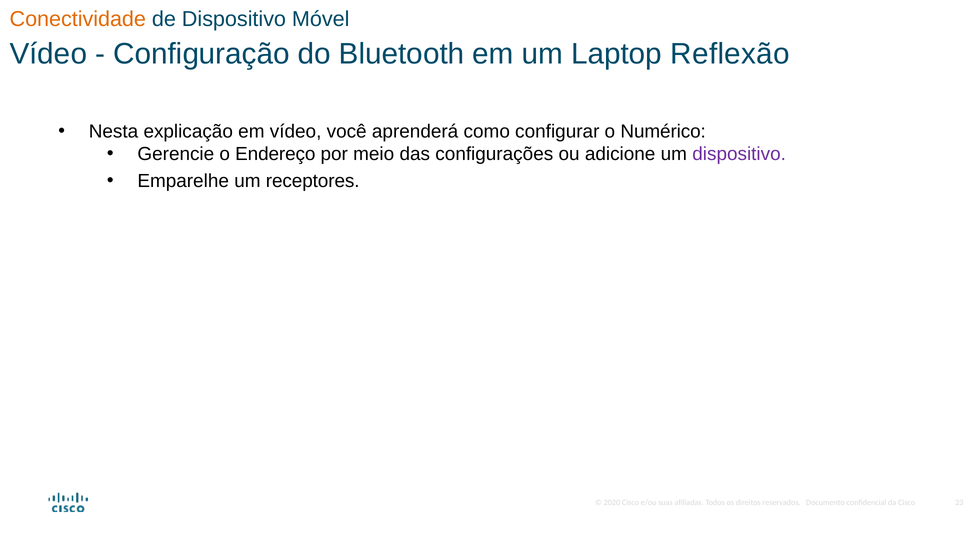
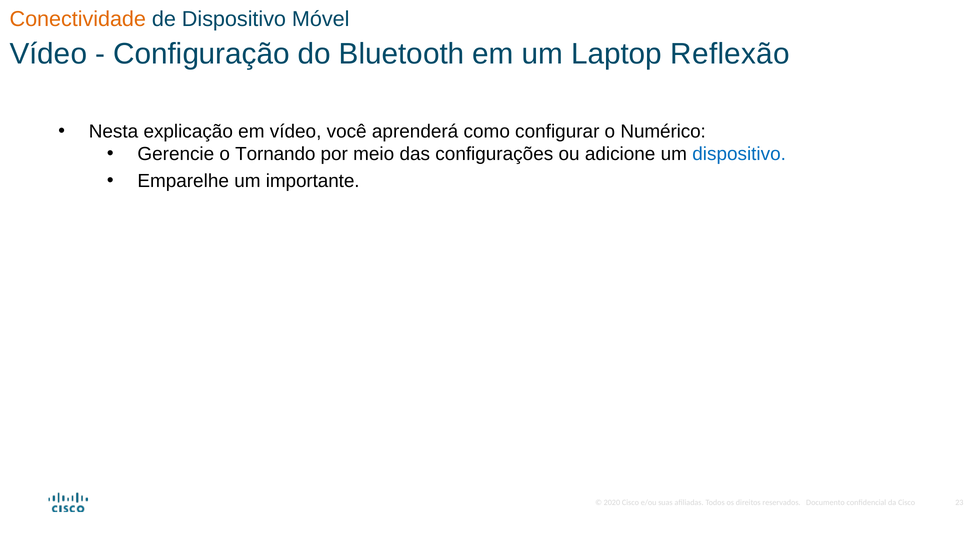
Endereço: Endereço -> Tornando (275, 154)
dispositivo colour: purple -> blue (739, 154)
receptores: receptores -> importante (313, 181)
